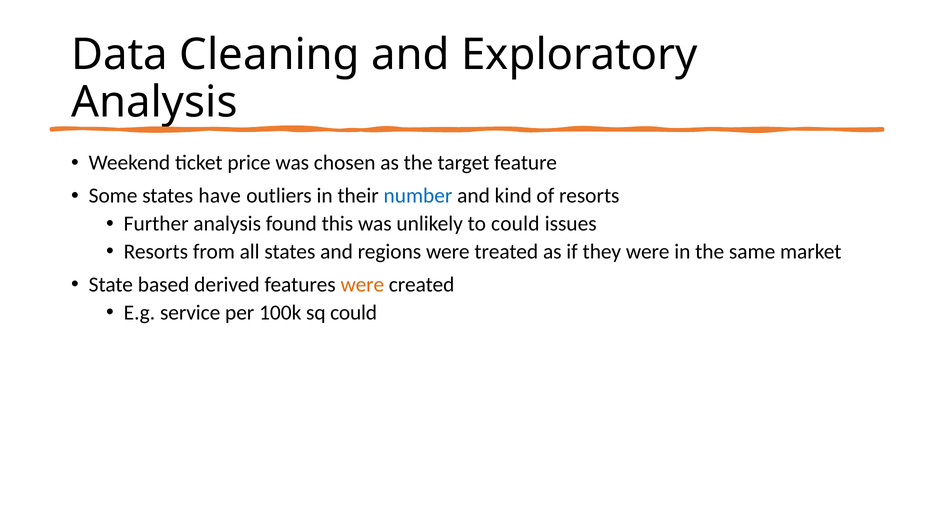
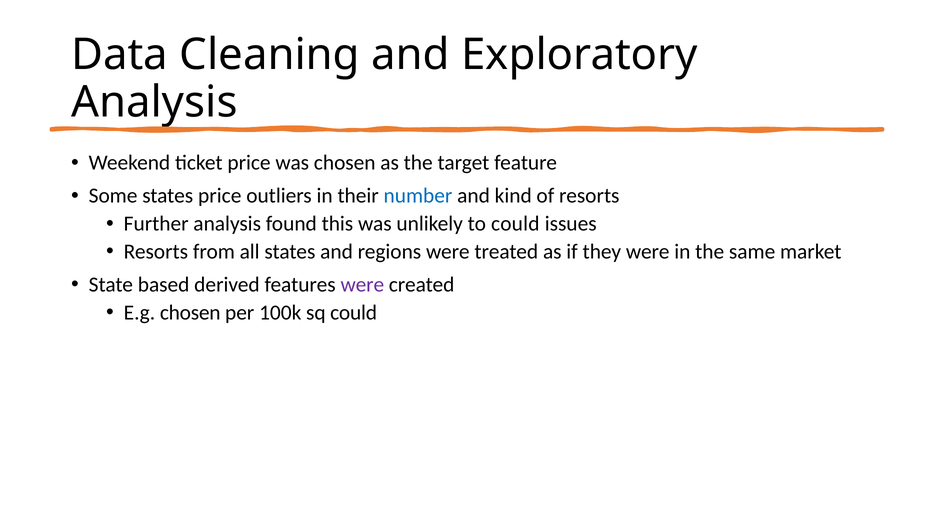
states have: have -> price (220, 196)
were colour: orange -> purple (362, 284)
E.g service: service -> chosen (190, 312)
